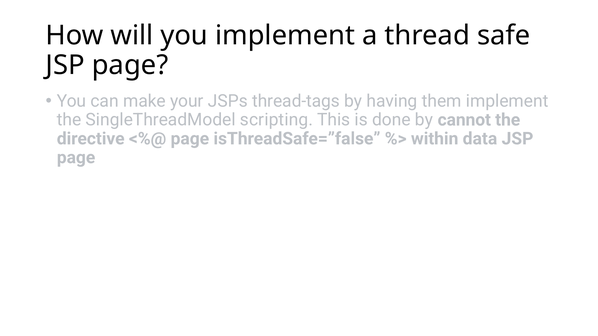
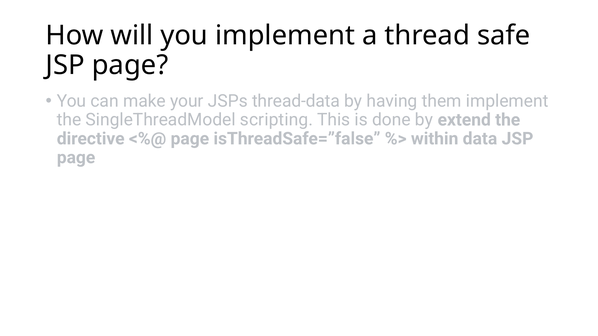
thread-tags: thread-tags -> thread-data (296, 101)
cannot: cannot -> extend (464, 120)
